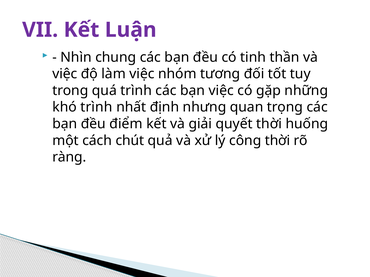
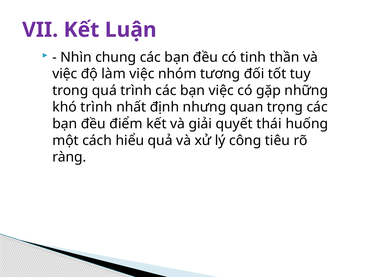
quyết thời: thời -> thái (269, 124)
chút: chút -> hiểu (130, 141)
công thời: thời -> tiêu (277, 141)
